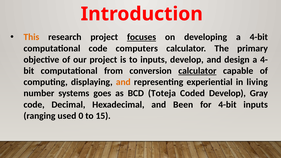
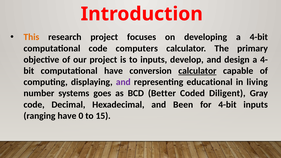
focuses underline: present -> none (142, 37)
computational from: from -> have (113, 71)
and colour: orange -> purple (123, 82)
experiential: experiential -> educational (210, 82)
Toteja: Toteja -> Better (162, 93)
Coded Develop: Develop -> Diligent (227, 93)
ranging used: used -> have (67, 116)
